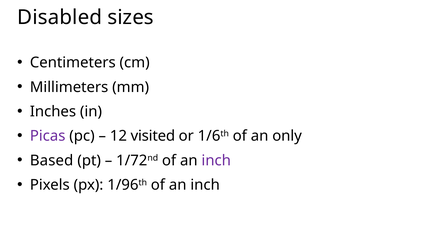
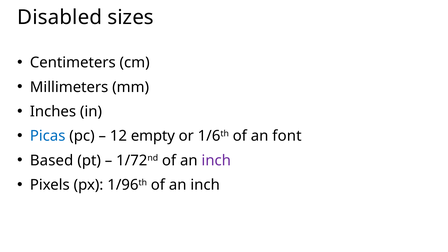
Picas colour: purple -> blue (48, 136)
visited: visited -> empty (153, 136)
only: only -> font (287, 136)
